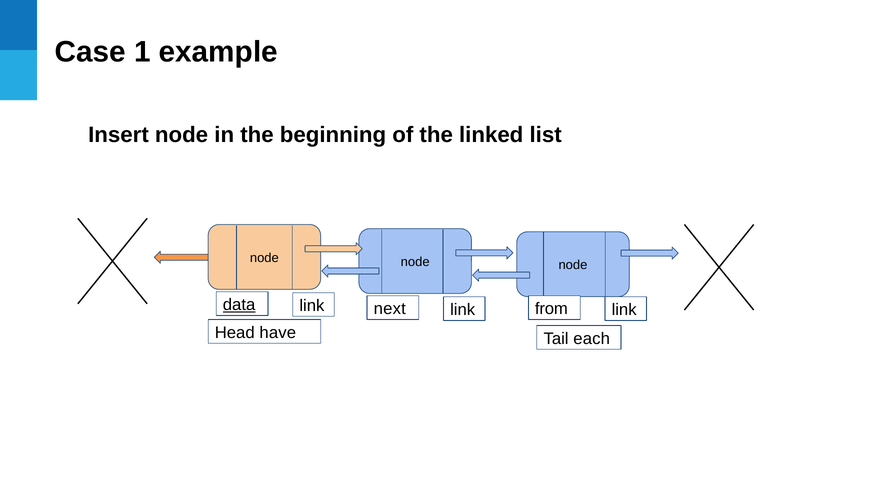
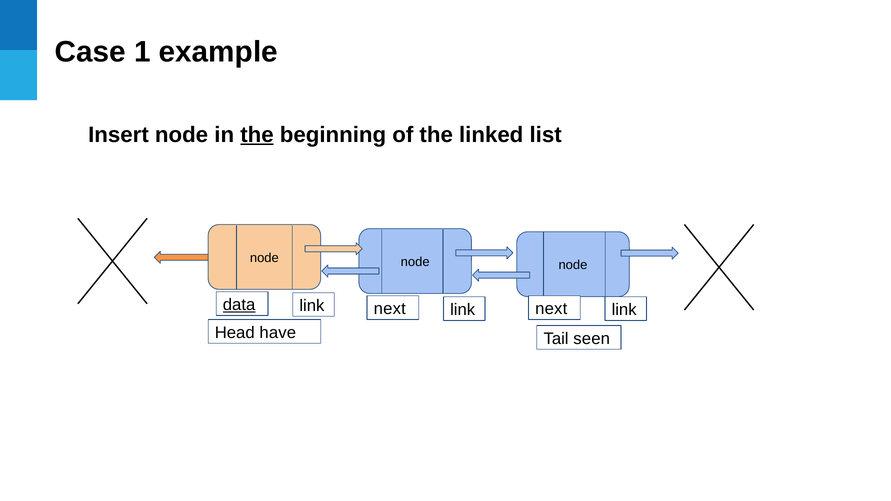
the underline: none -> present (257, 135)
from: from -> next (551, 309)
each: each -> seen (592, 339)
